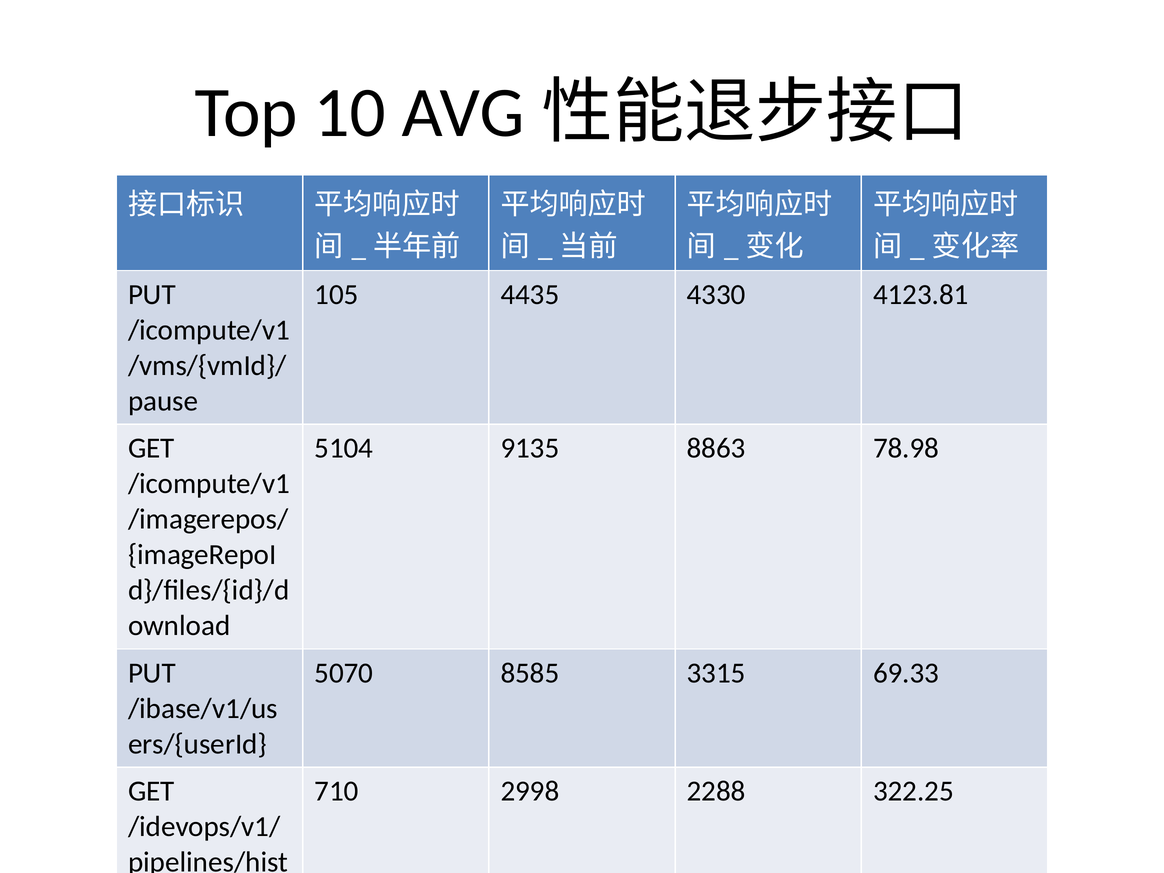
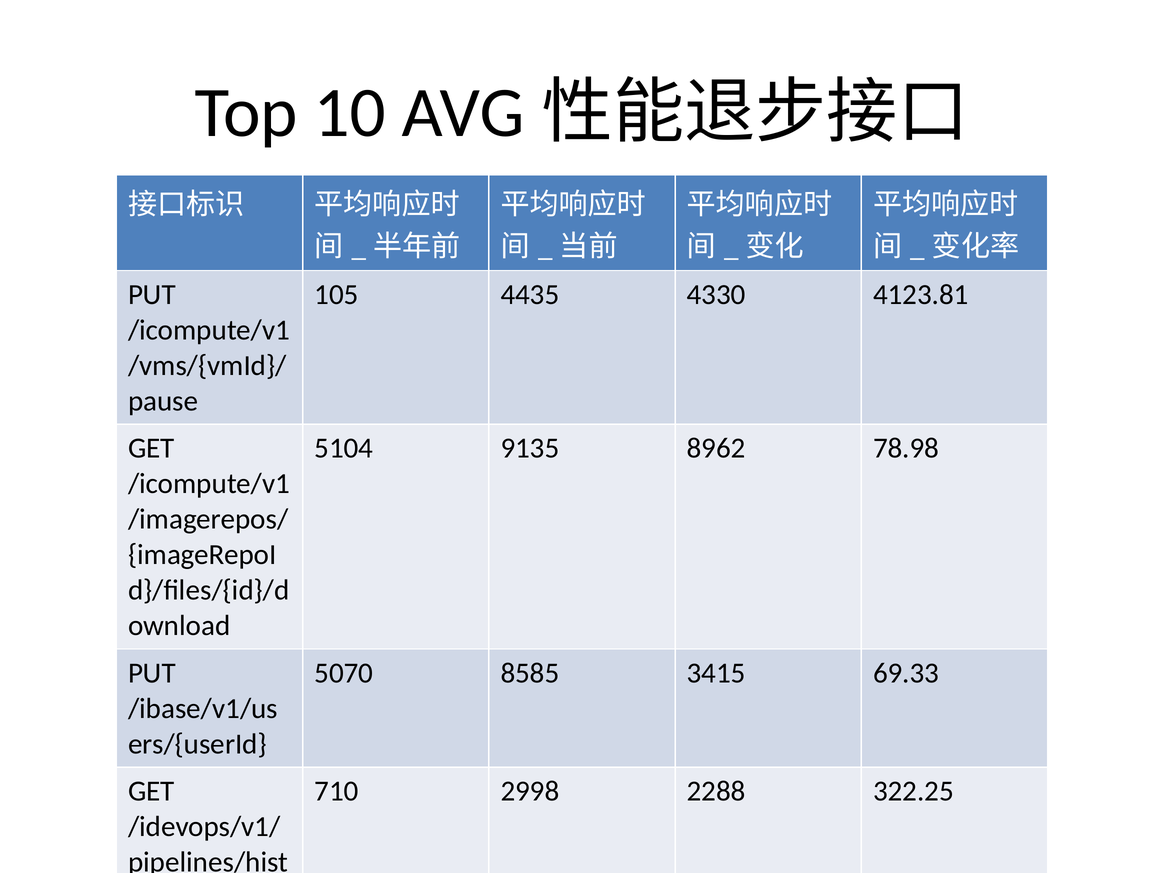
8863: 8863 -> 8962 (716, 448)
3315: 3315 -> 3415 (716, 673)
